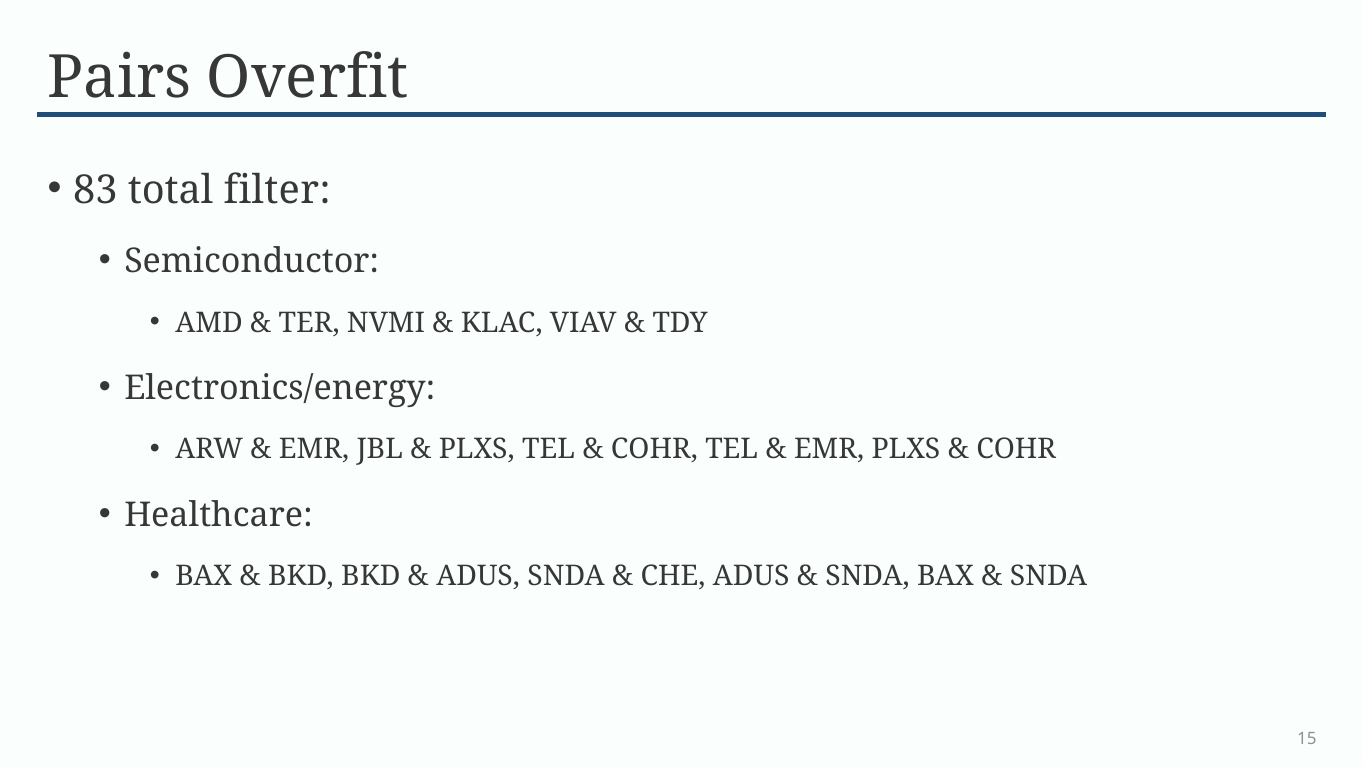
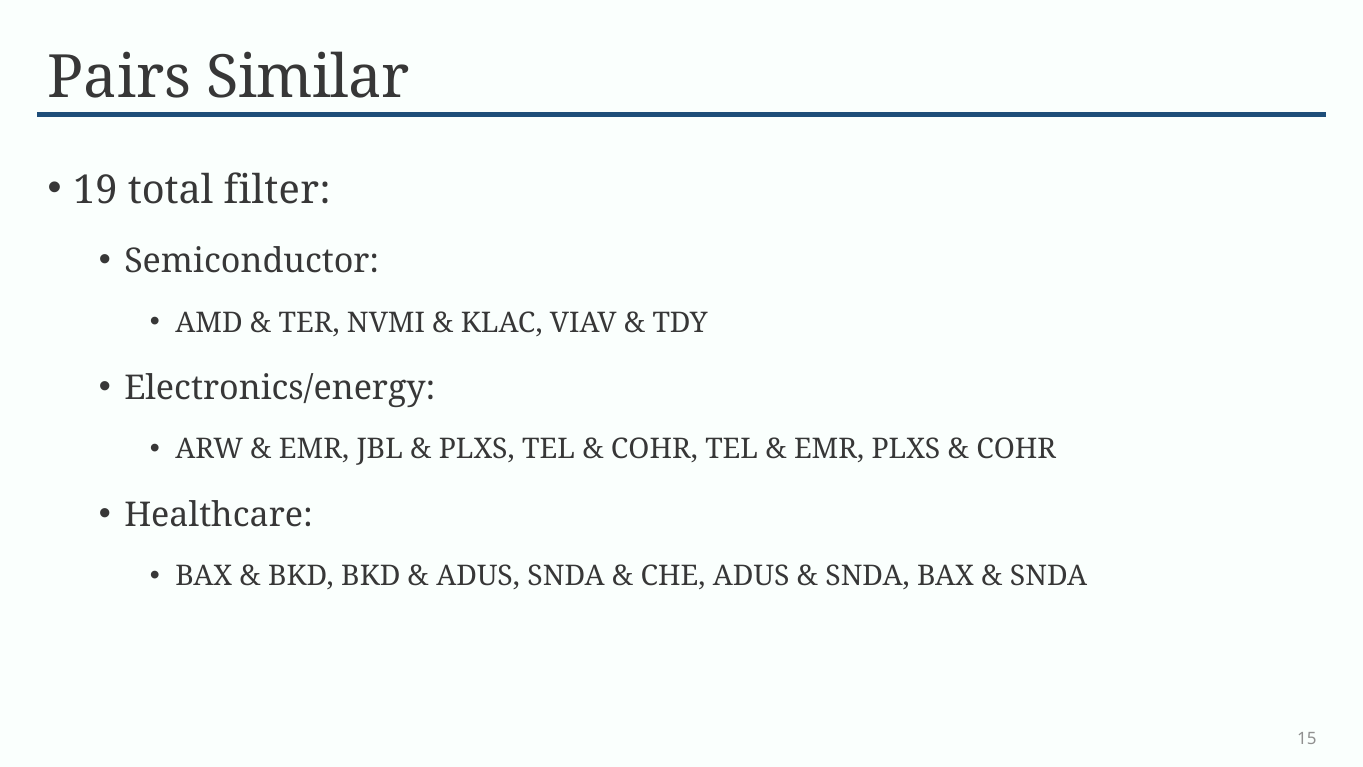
Overfit: Overfit -> Similar (308, 78)
83: 83 -> 19 (95, 190)
